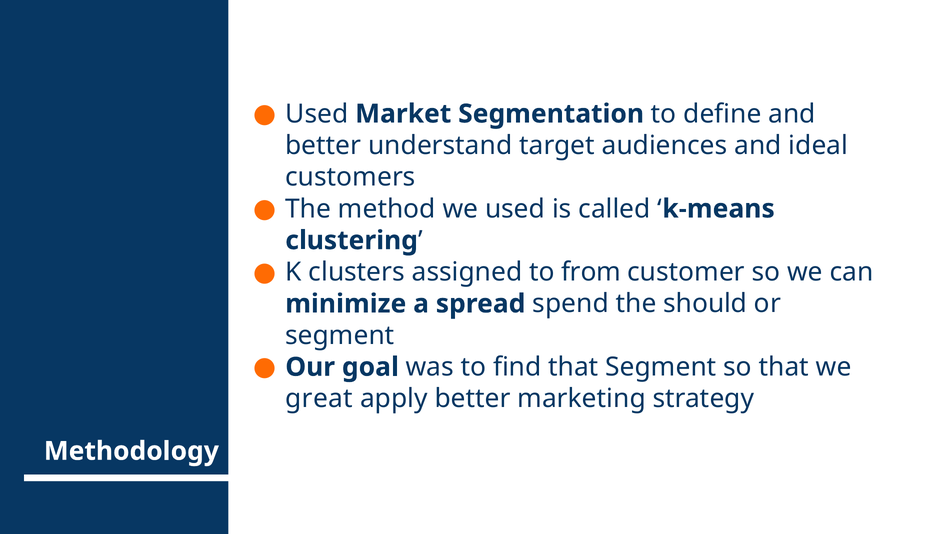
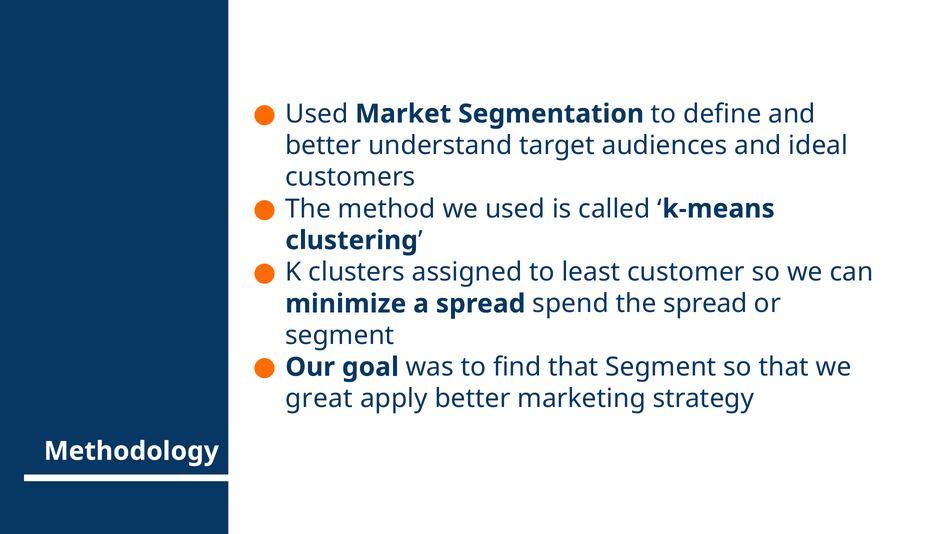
from: from -> least (591, 272)
the should: should -> spread (705, 304)
